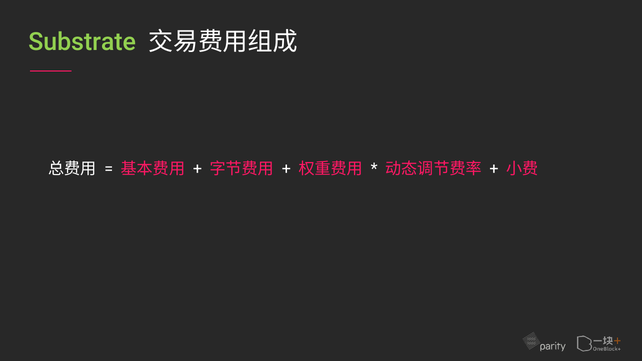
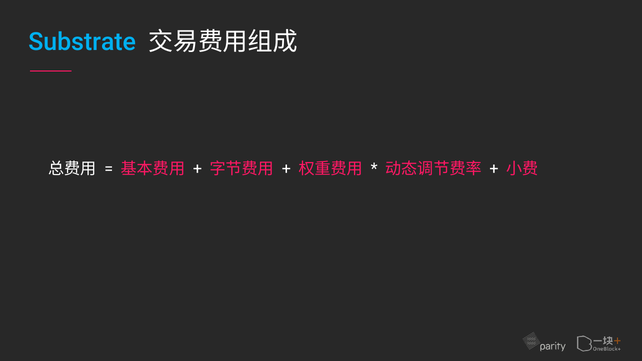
Substrate colour: light green -> light blue (82, 42)
